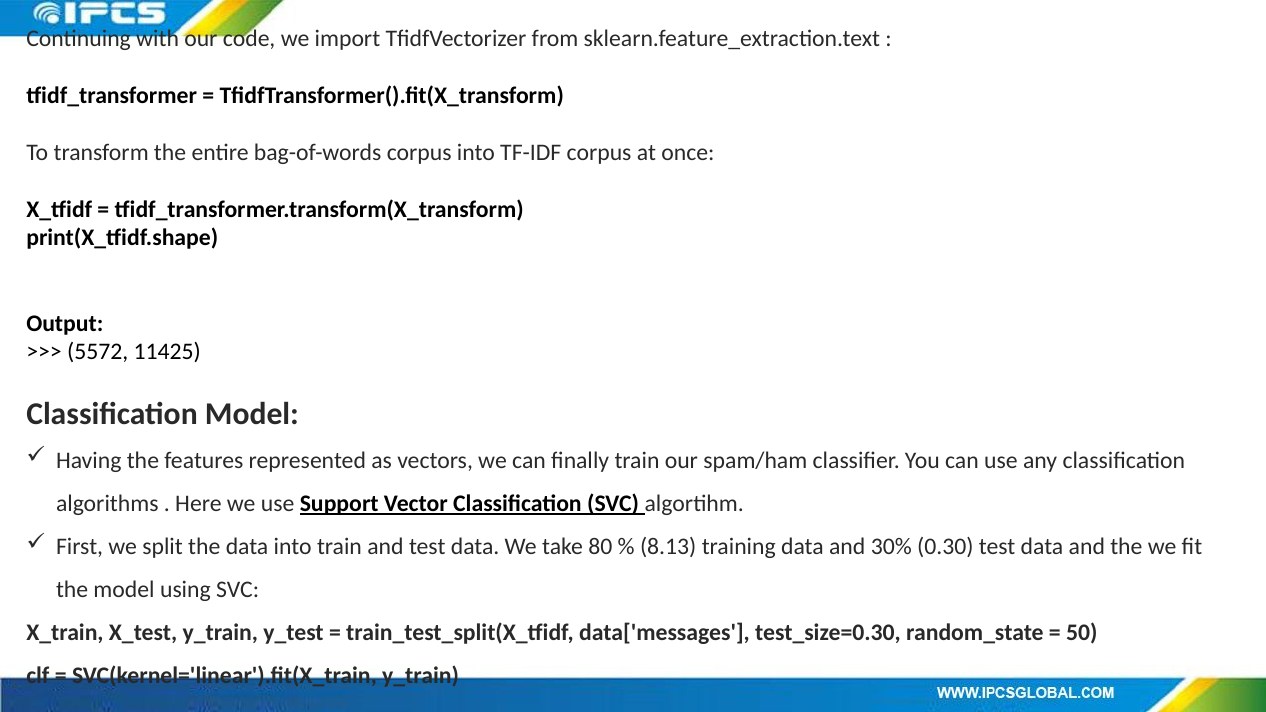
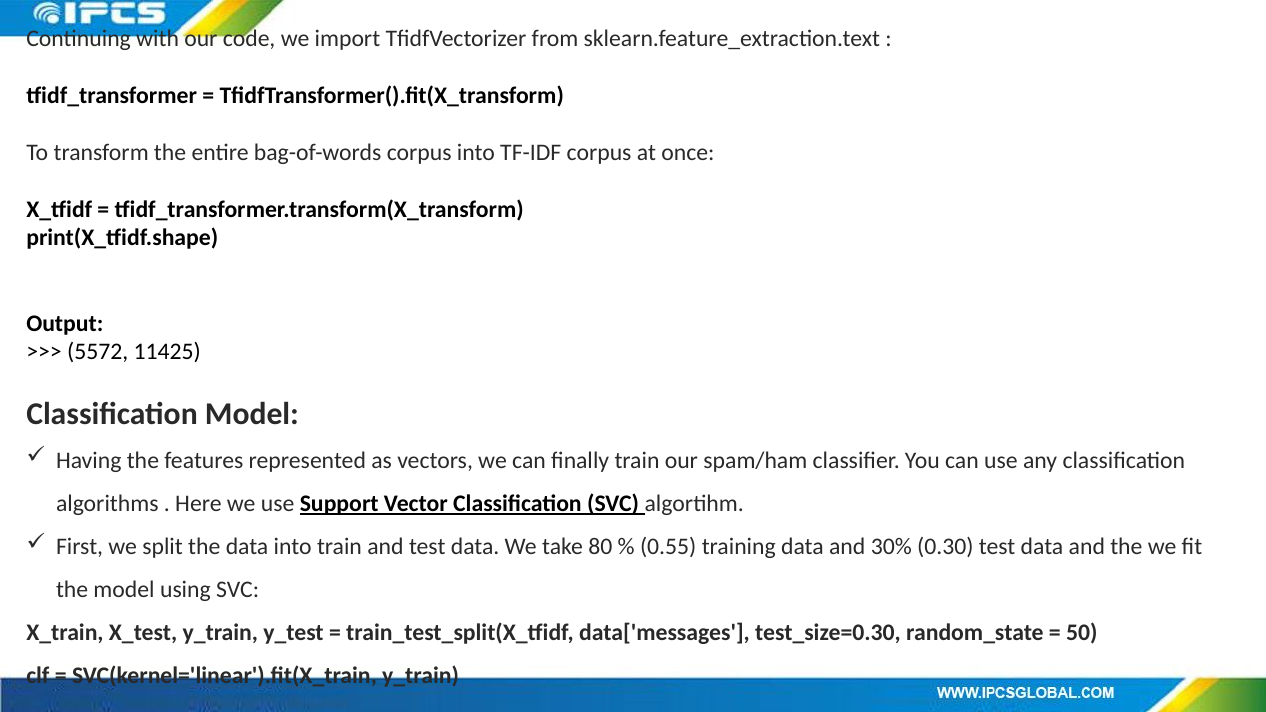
8.13: 8.13 -> 0.55 (668, 547)
